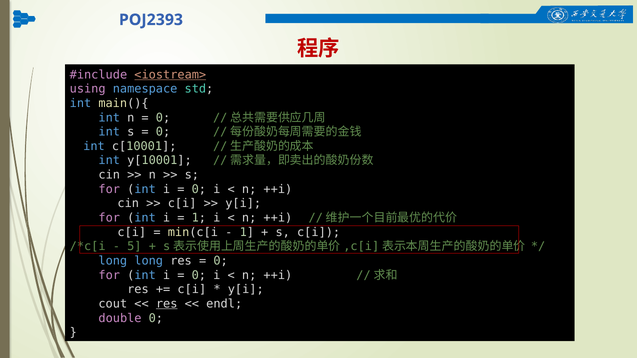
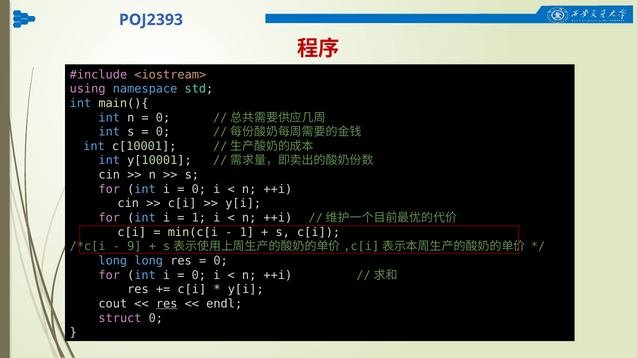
<iostream> underline: present -> none (170, 75)
5: 5 -> 9 (134, 247)
double: double -> struct (120, 318)
